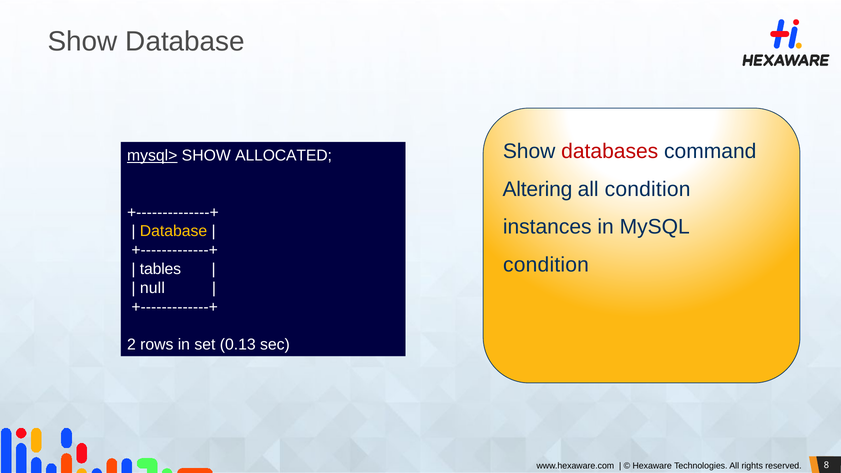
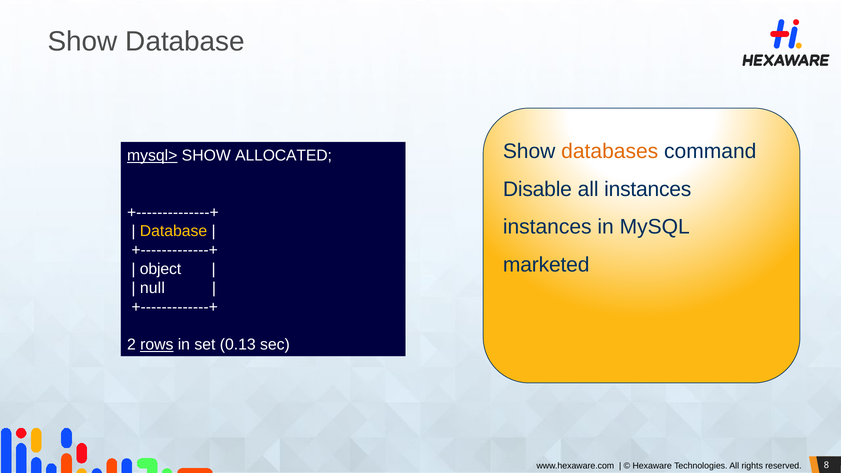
databases colour: red -> orange (610, 151)
Altering: Altering -> Disable (537, 189)
all condition: condition -> instances (648, 189)
condition: condition -> marketed (546, 265)
tables: tables -> object (160, 269)
rows underline: none -> present (157, 345)
